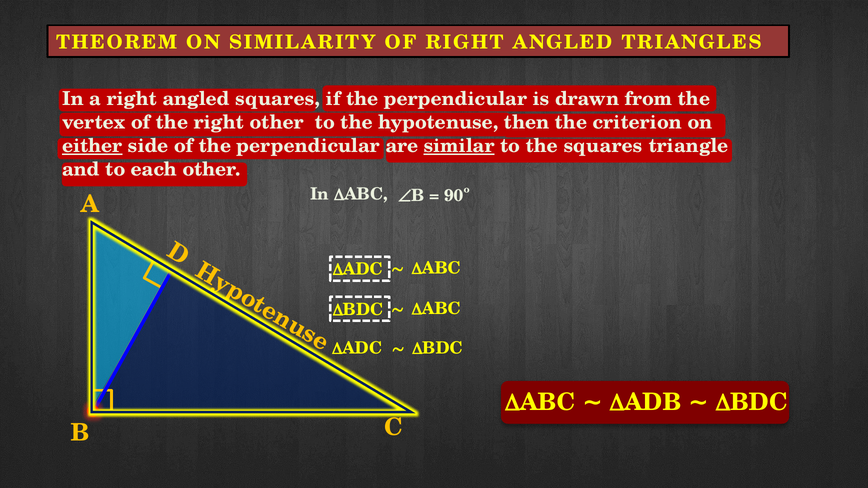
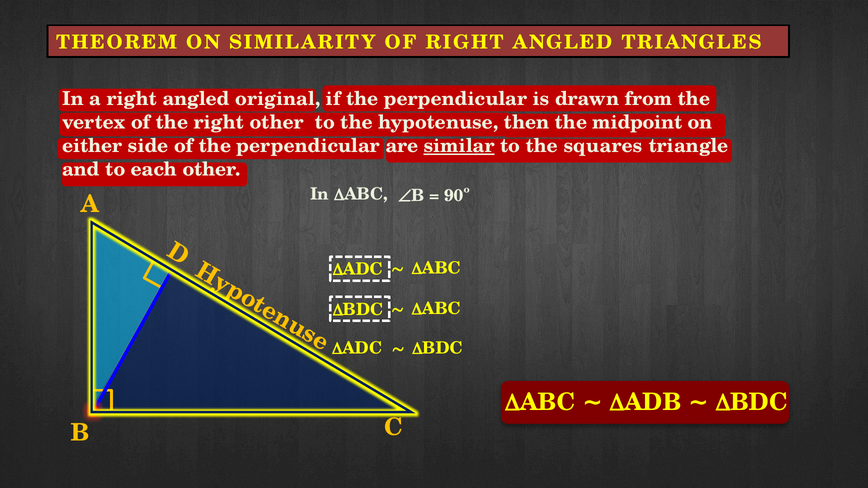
angled squares: squares -> original (278, 99)
criterion: criterion -> midpoint (637, 123)
either underline: present -> none (92, 146)
